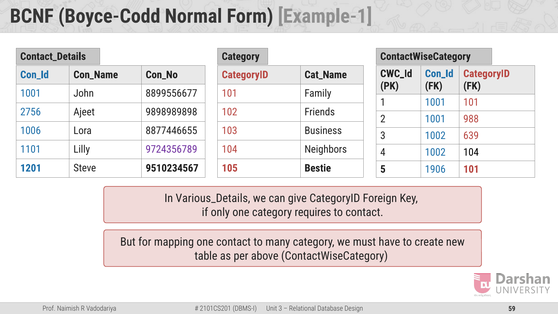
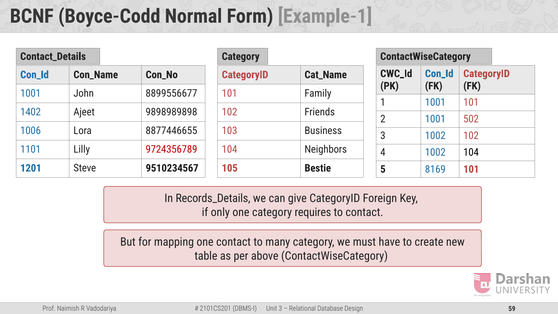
2756: 2756 -> 1402 (31, 112)
988: 988 -> 502 (471, 119)
1002 639: 639 -> 102 (471, 136)
9724356789 colour: purple -> red (171, 149)
1906: 1906 -> 8169 (435, 169)
Various_Details: Various_Details -> Records_Details (213, 198)
